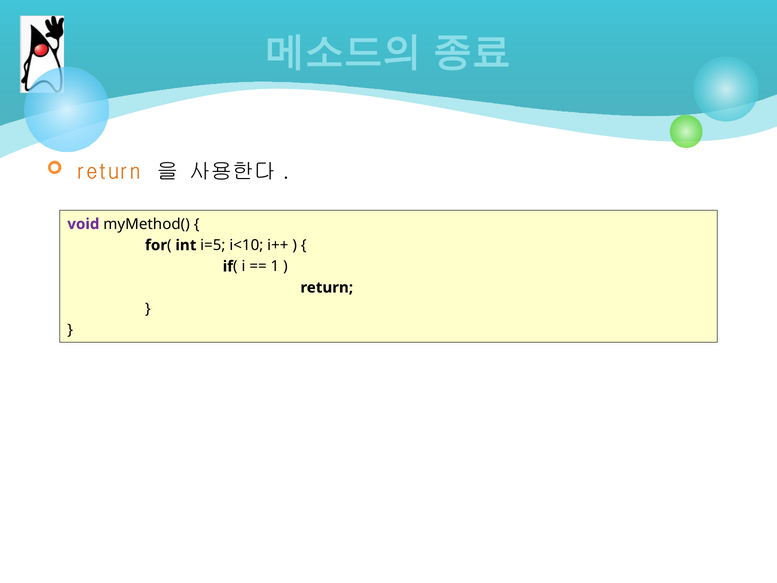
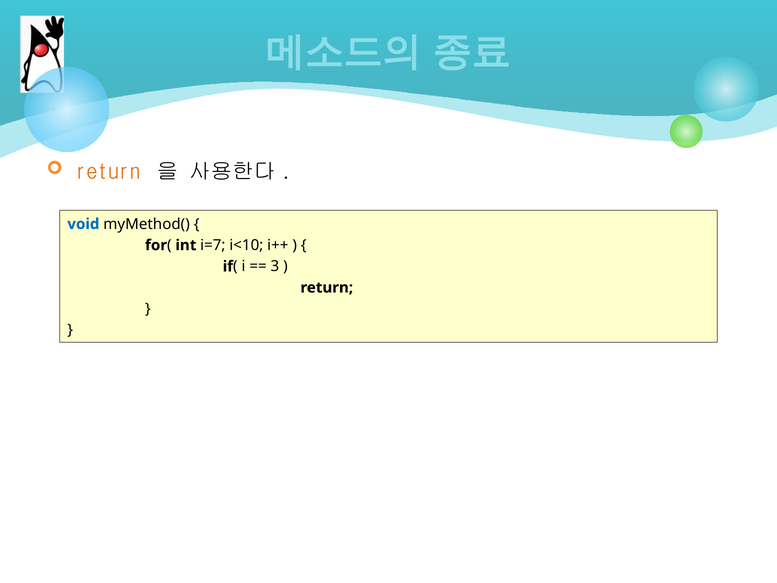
void colour: purple -> blue (83, 224)
i=5: i=5 -> i=7 (213, 245)
1: 1 -> 3 (275, 266)
